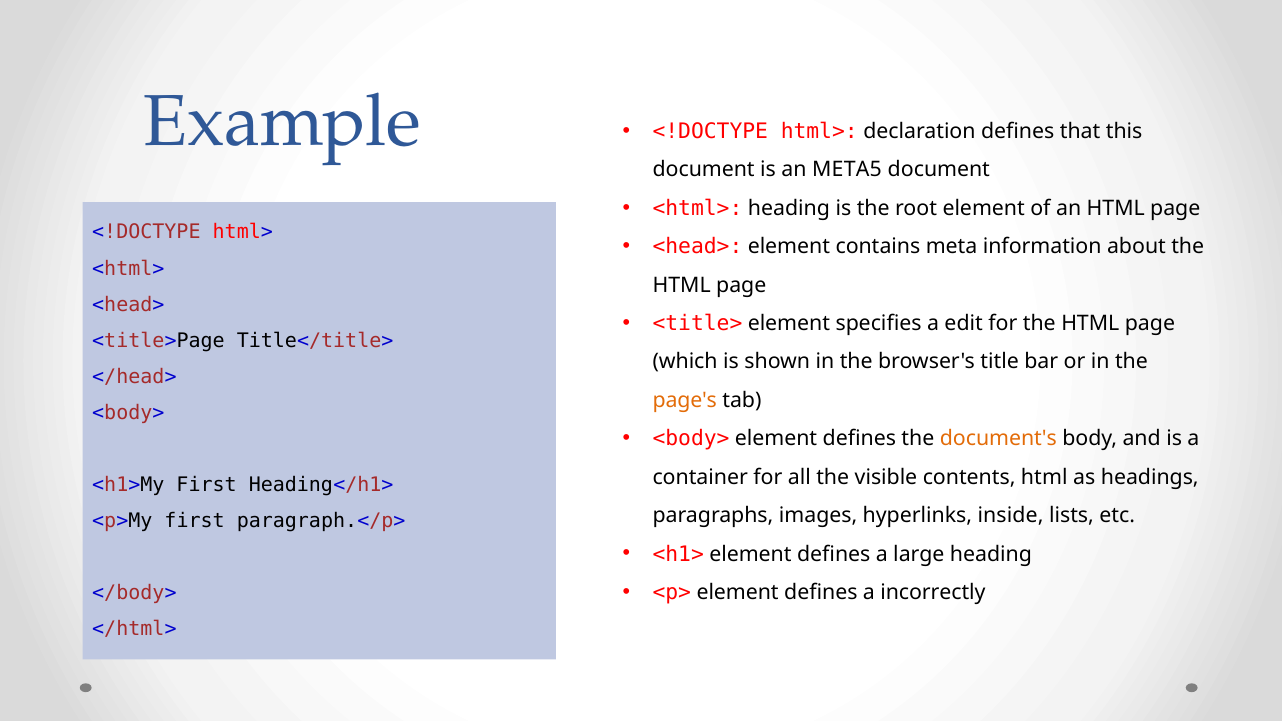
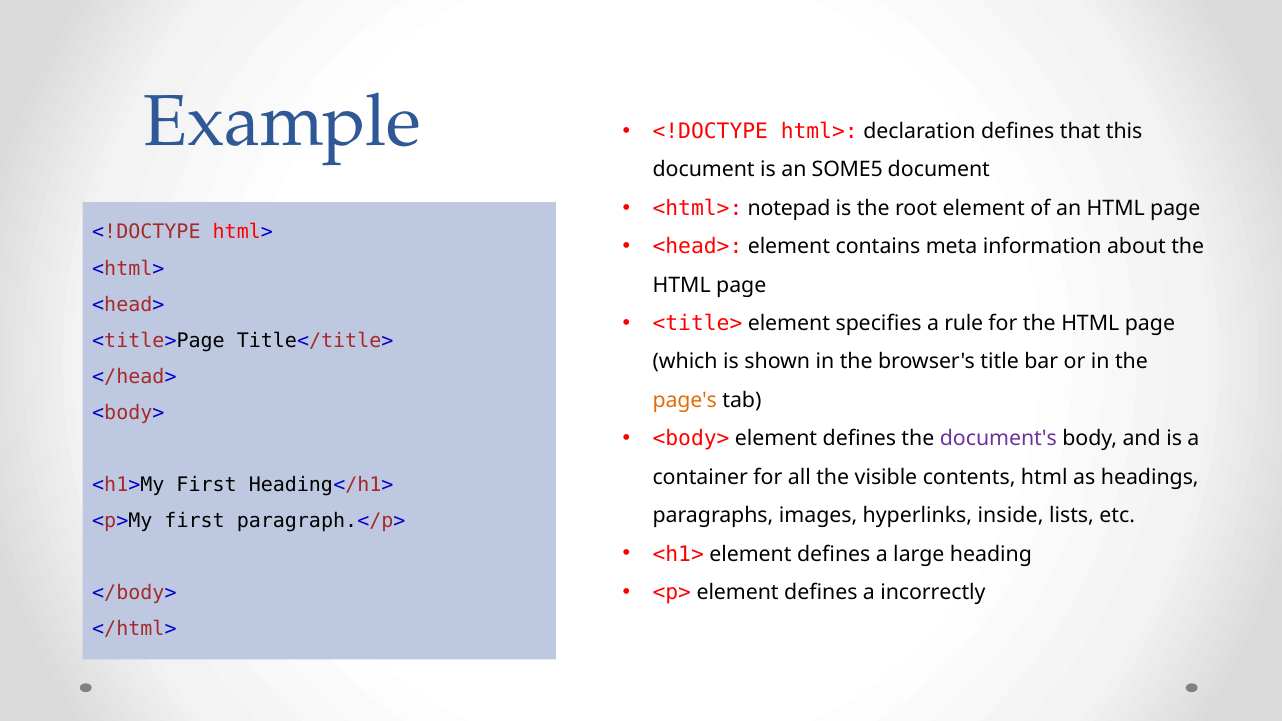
META5: META5 -> SOME5 (847, 170)
<html> heading: heading -> notepad (789, 208)
edit: edit -> rule (964, 324)
document's colour: orange -> purple (998, 439)
